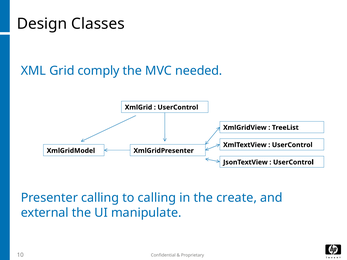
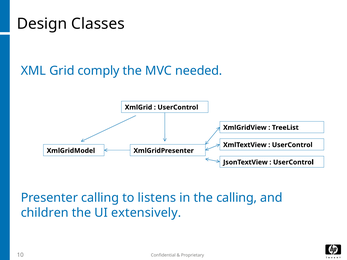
to calling: calling -> listens (157, 198)
the create: create -> calling (237, 198)
external: external -> children (45, 213)
manipulate: manipulate -> extensively (146, 213)
